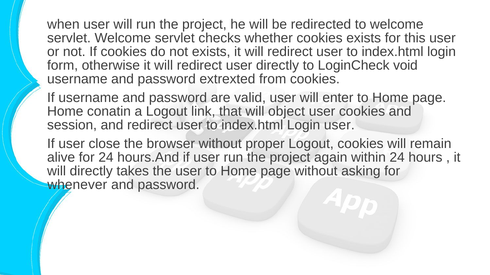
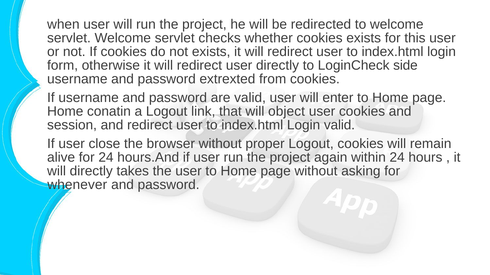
void: void -> side (405, 66)
Login user: user -> valid (339, 125)
